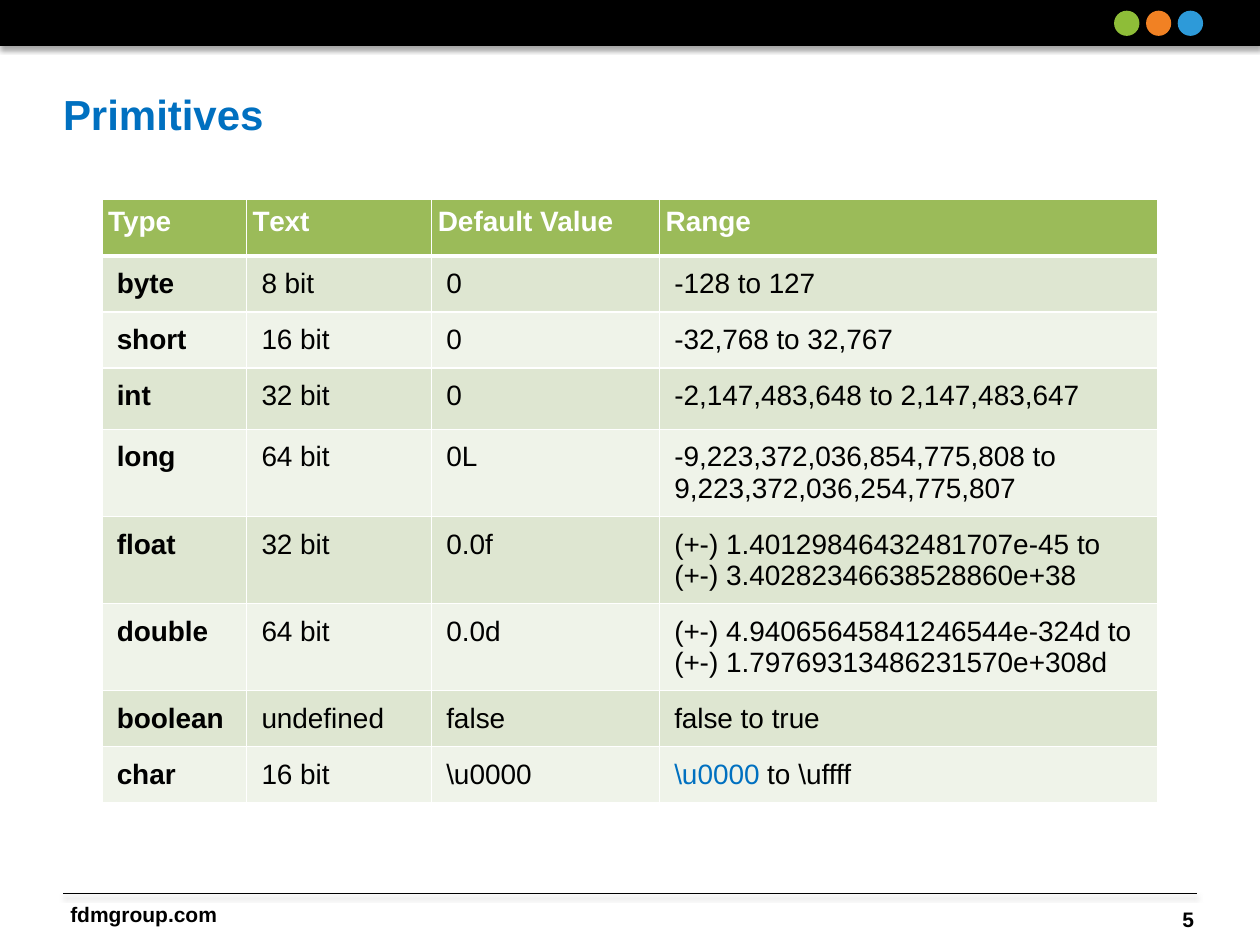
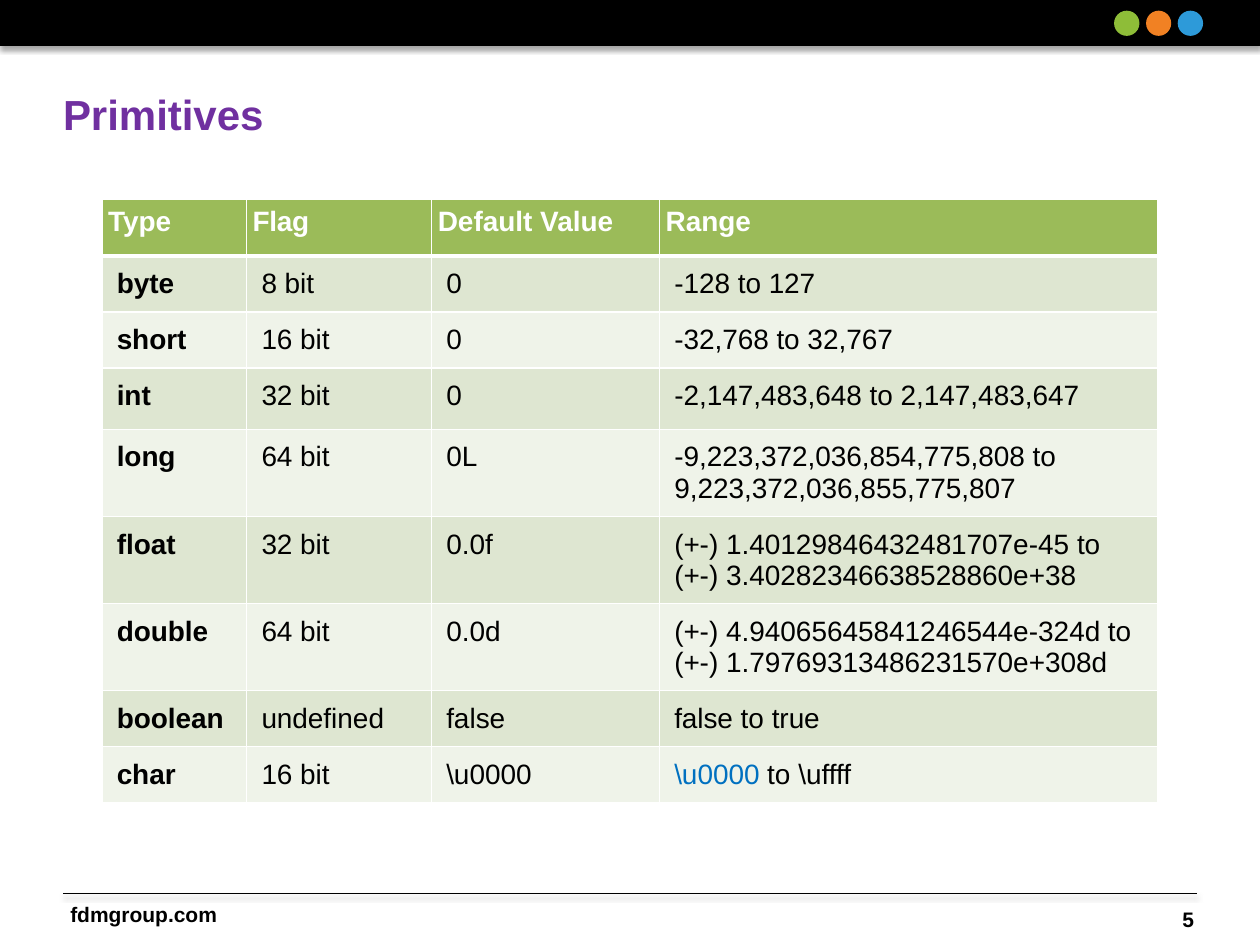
Primitives colour: blue -> purple (163, 117)
Text: Text -> Flag (281, 222)
9,223,372,036,254,775,807: 9,223,372,036,254,775,807 -> 9,223,372,036,855,775,807 (845, 489)
